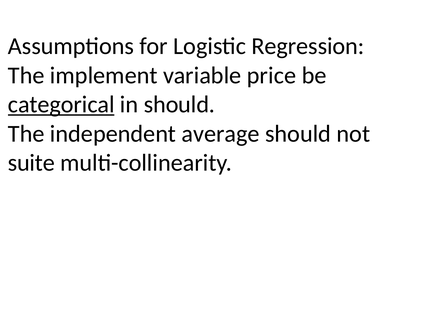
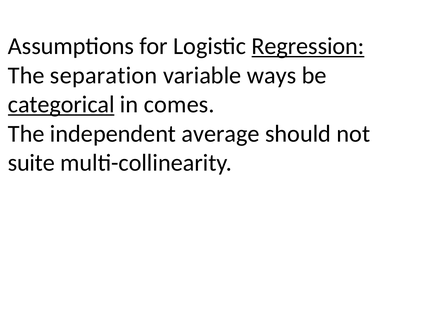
Regression underline: none -> present (308, 46)
implement: implement -> separation (104, 75)
price: price -> ways (272, 75)
in should: should -> comes (179, 104)
